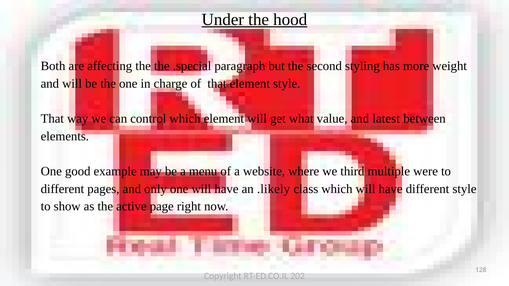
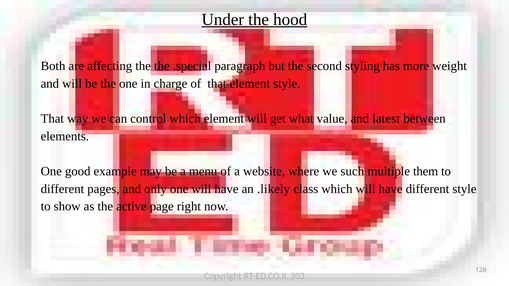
third: third -> such (352, 171)
were: were -> them (426, 171)
